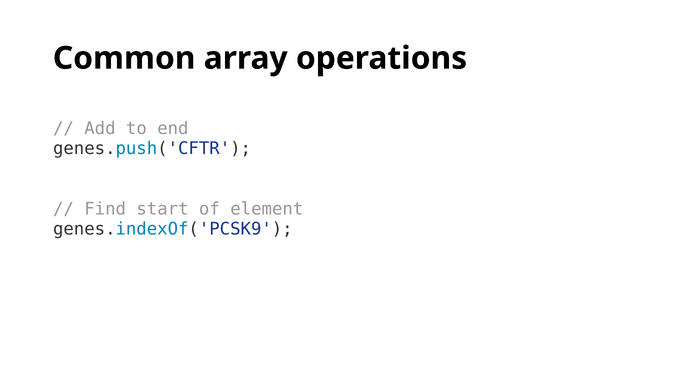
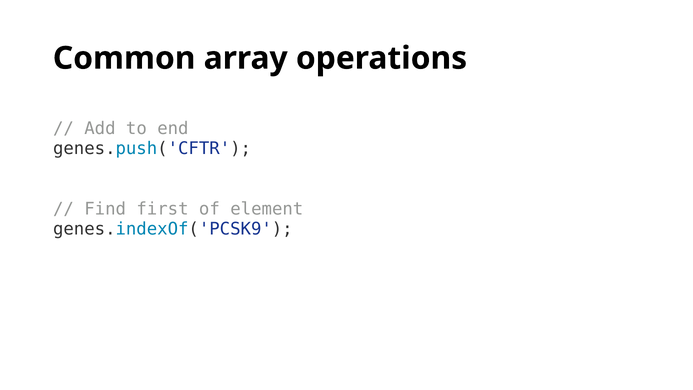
start: start -> first (163, 209)
